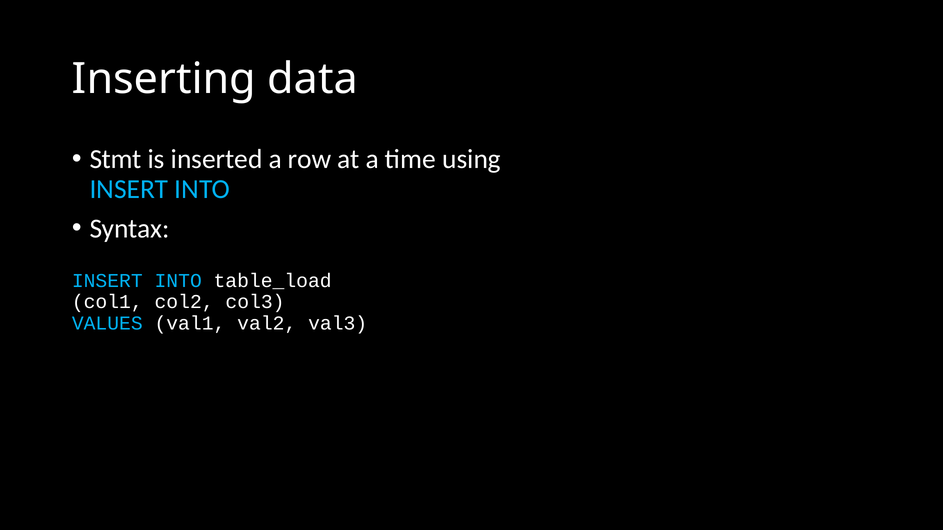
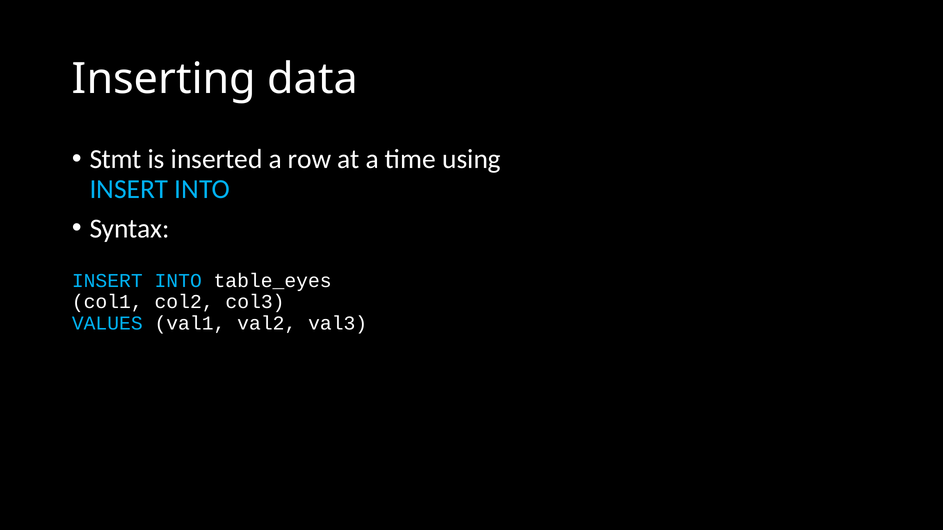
table_load: table_load -> table_eyes (273, 281)
